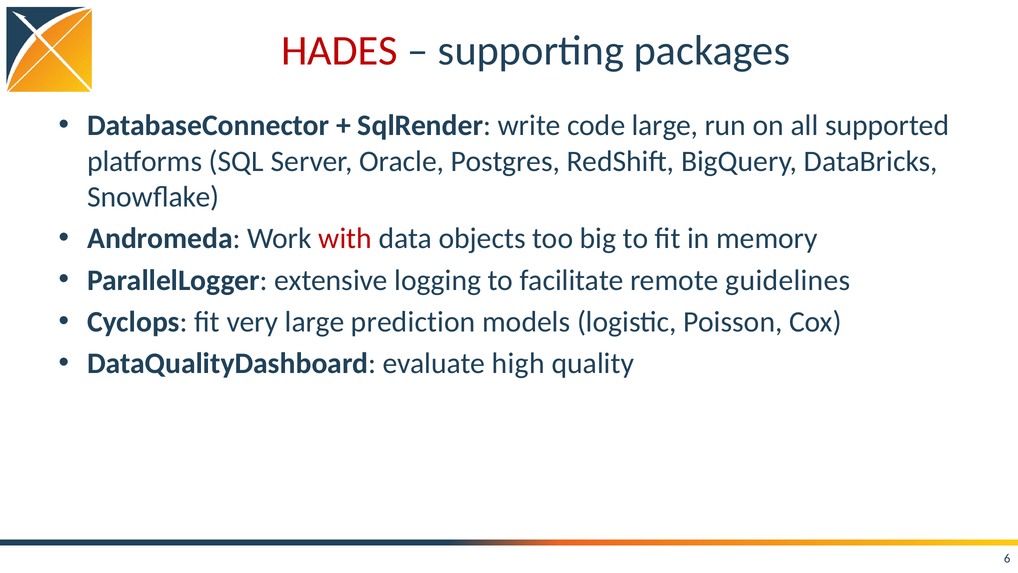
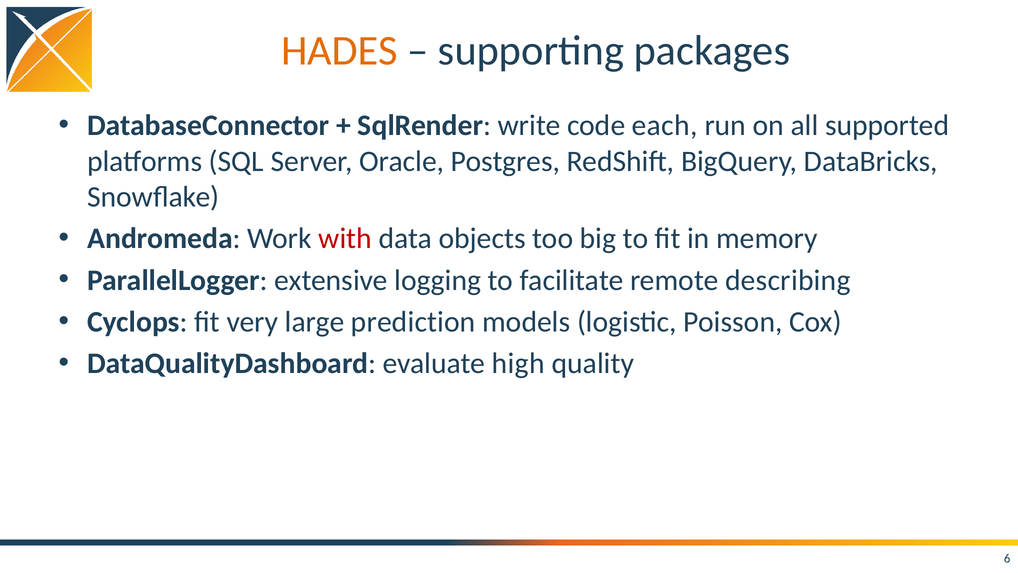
HADES colour: red -> orange (339, 51)
code large: large -> each (665, 126)
guidelines: guidelines -> describing (788, 280)
